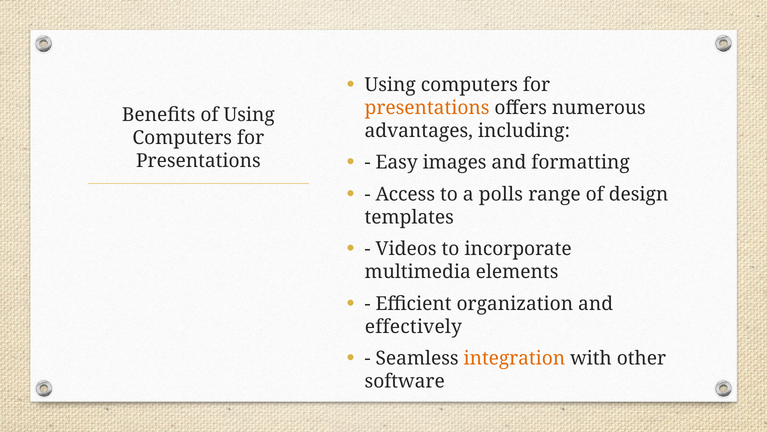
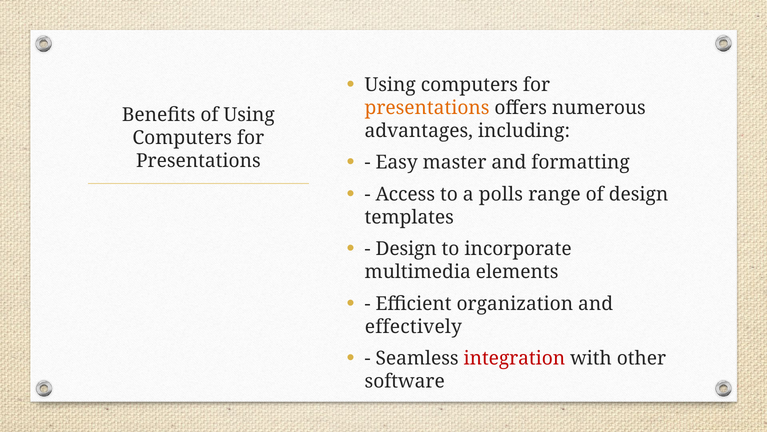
images: images -> master (455, 162)
Videos: Videos -> Design (406, 249)
integration colour: orange -> red (514, 358)
